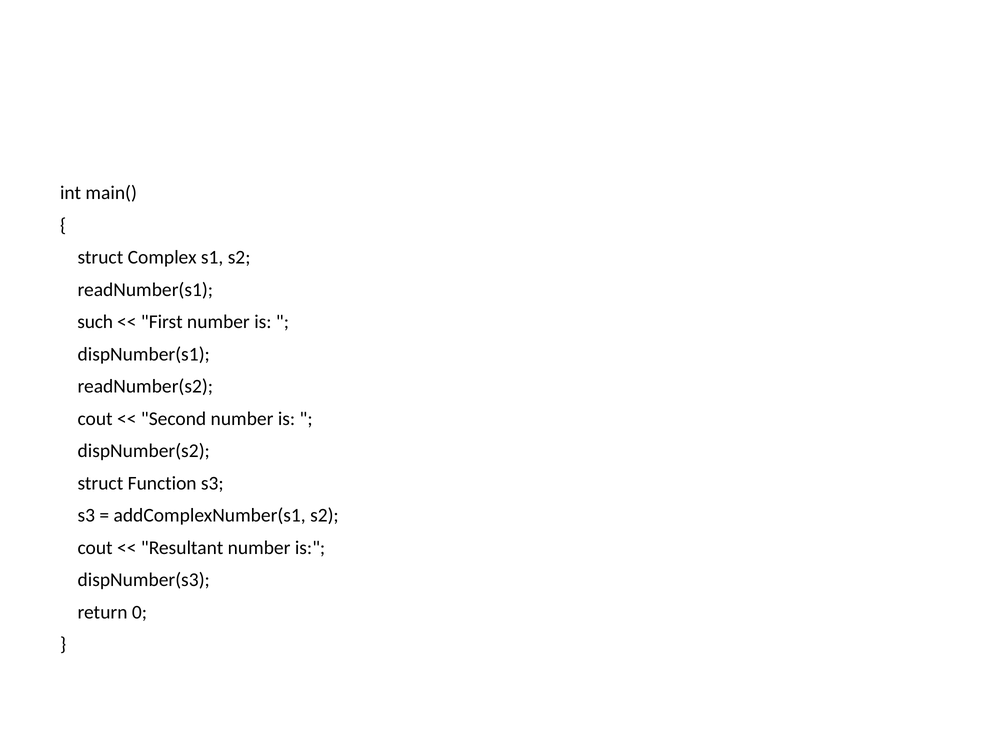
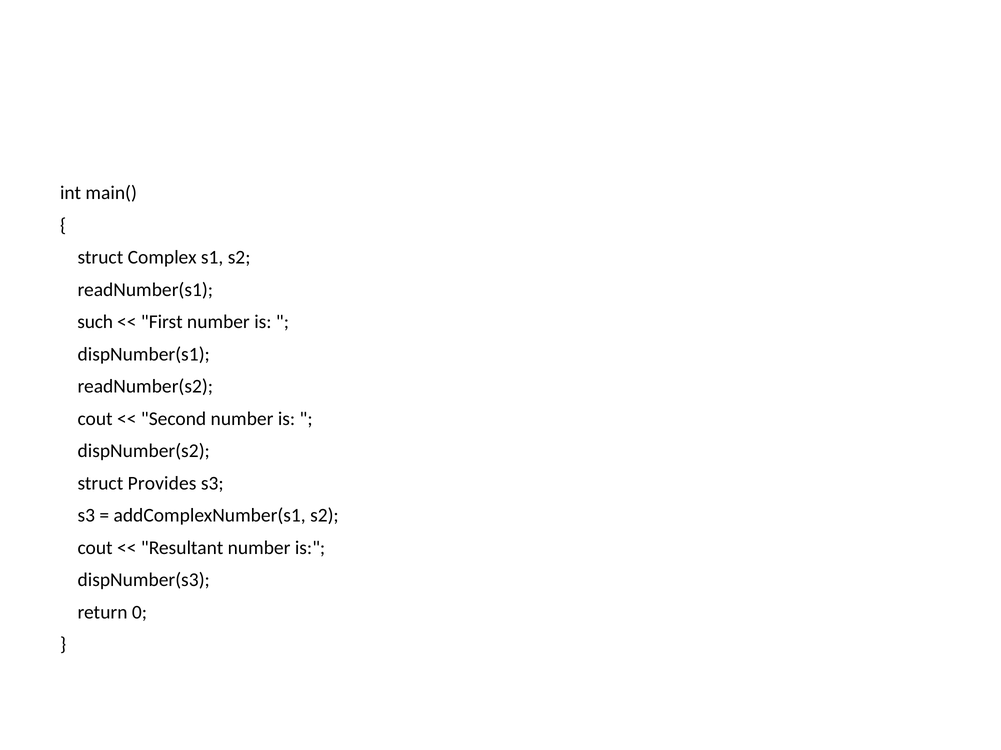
Function: Function -> Provides (162, 484)
